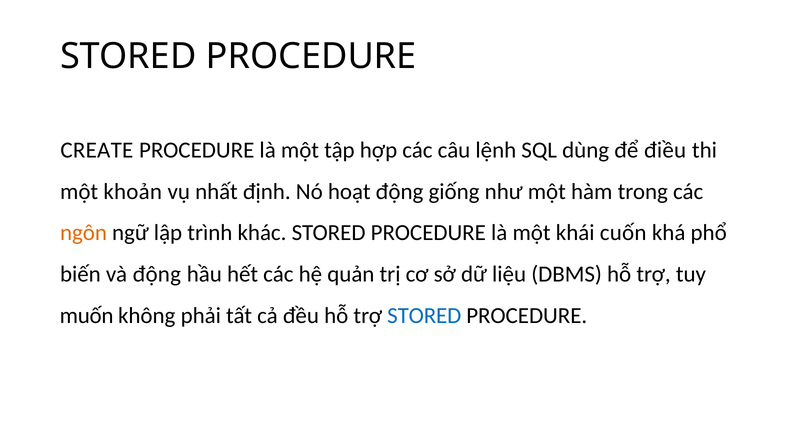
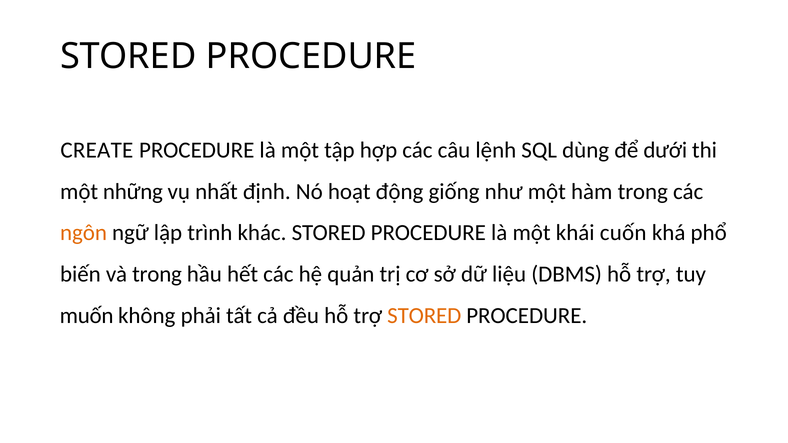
điều: điều -> dưới (665, 150)
khoản: khoản -> những (133, 192)
và động: động -> trong (157, 274)
STORED colour: blue -> orange (424, 316)
